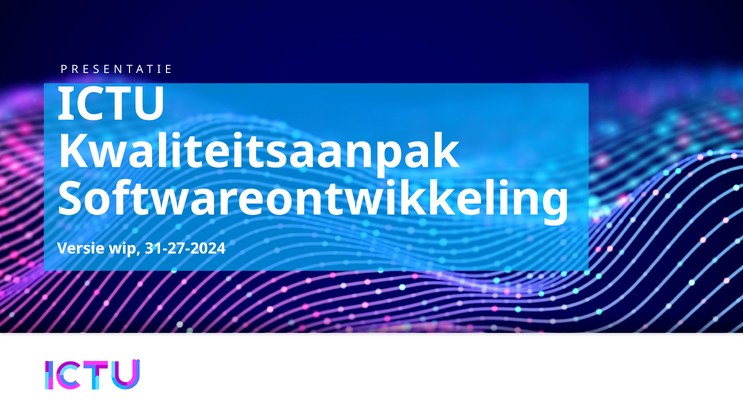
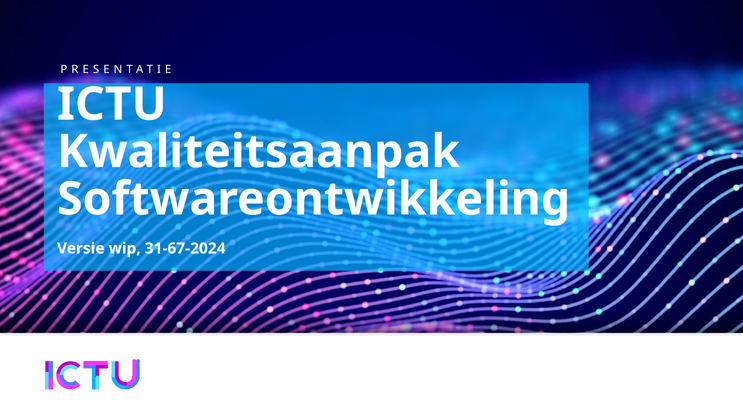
31-27-2024: 31-27-2024 -> 31-67-2024 (185, 248)
